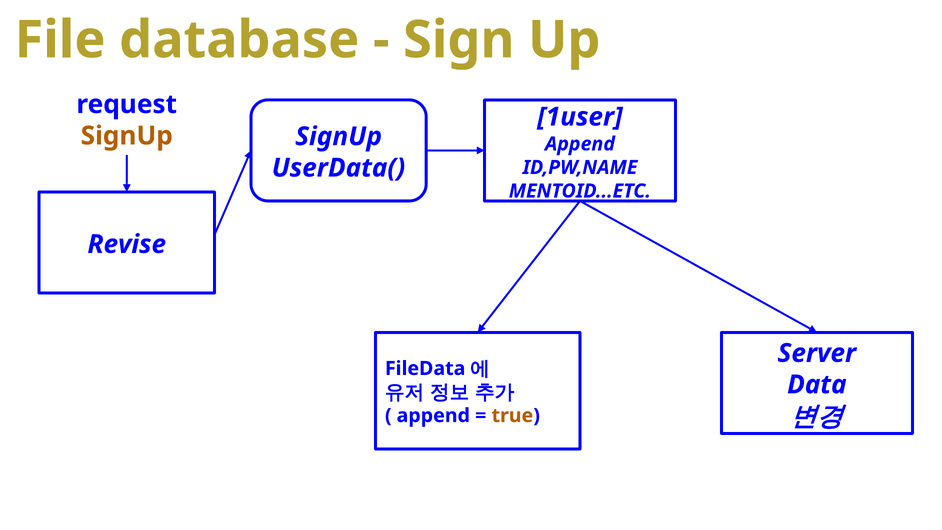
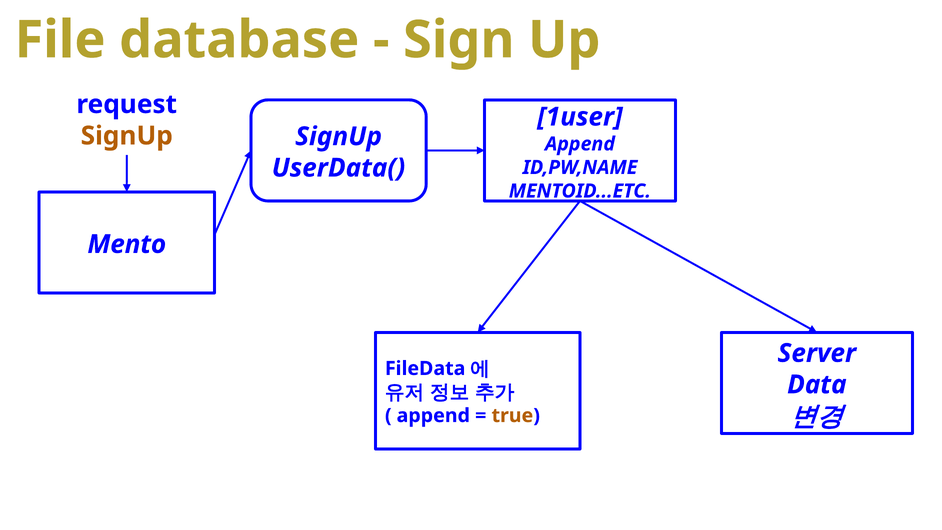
Revise: Revise -> Mento (127, 244)
